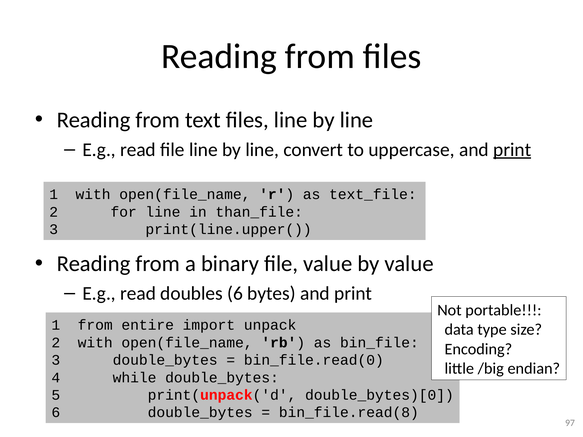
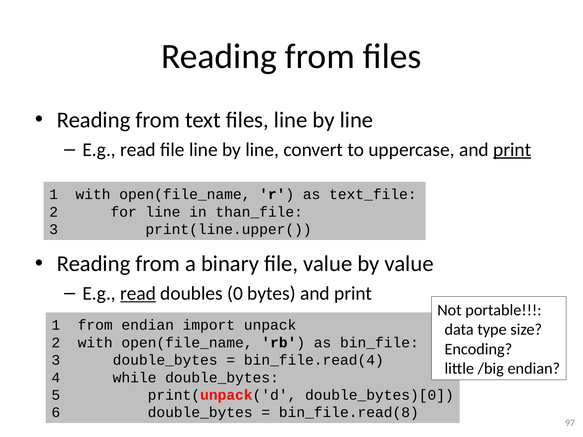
read underline: none -> present (138, 294)
doubles 6: 6 -> 0 (235, 294)
from entire: entire -> endian (148, 325)
bin_file.read(0: bin_file.read(0 -> bin_file.read(4 (314, 360)
